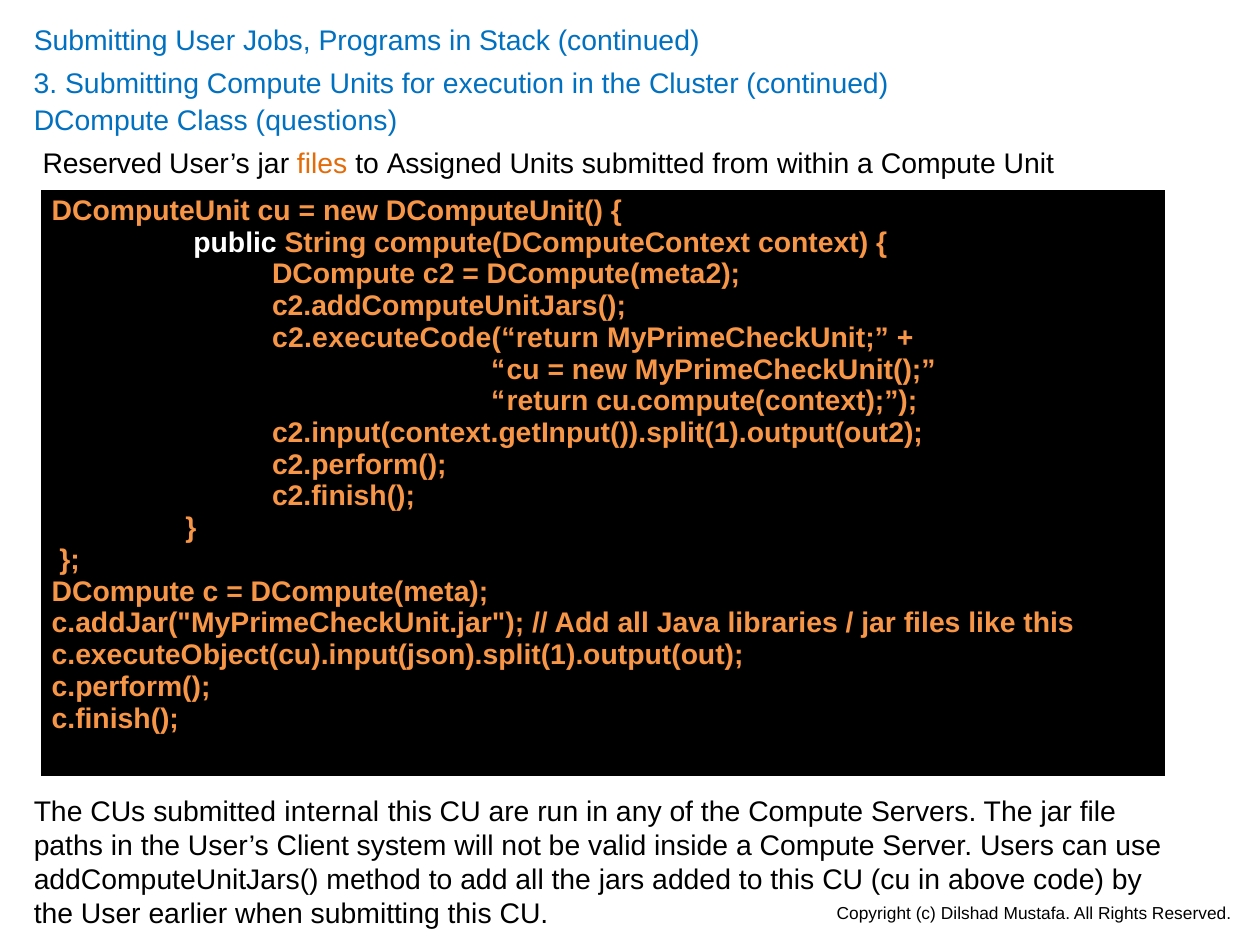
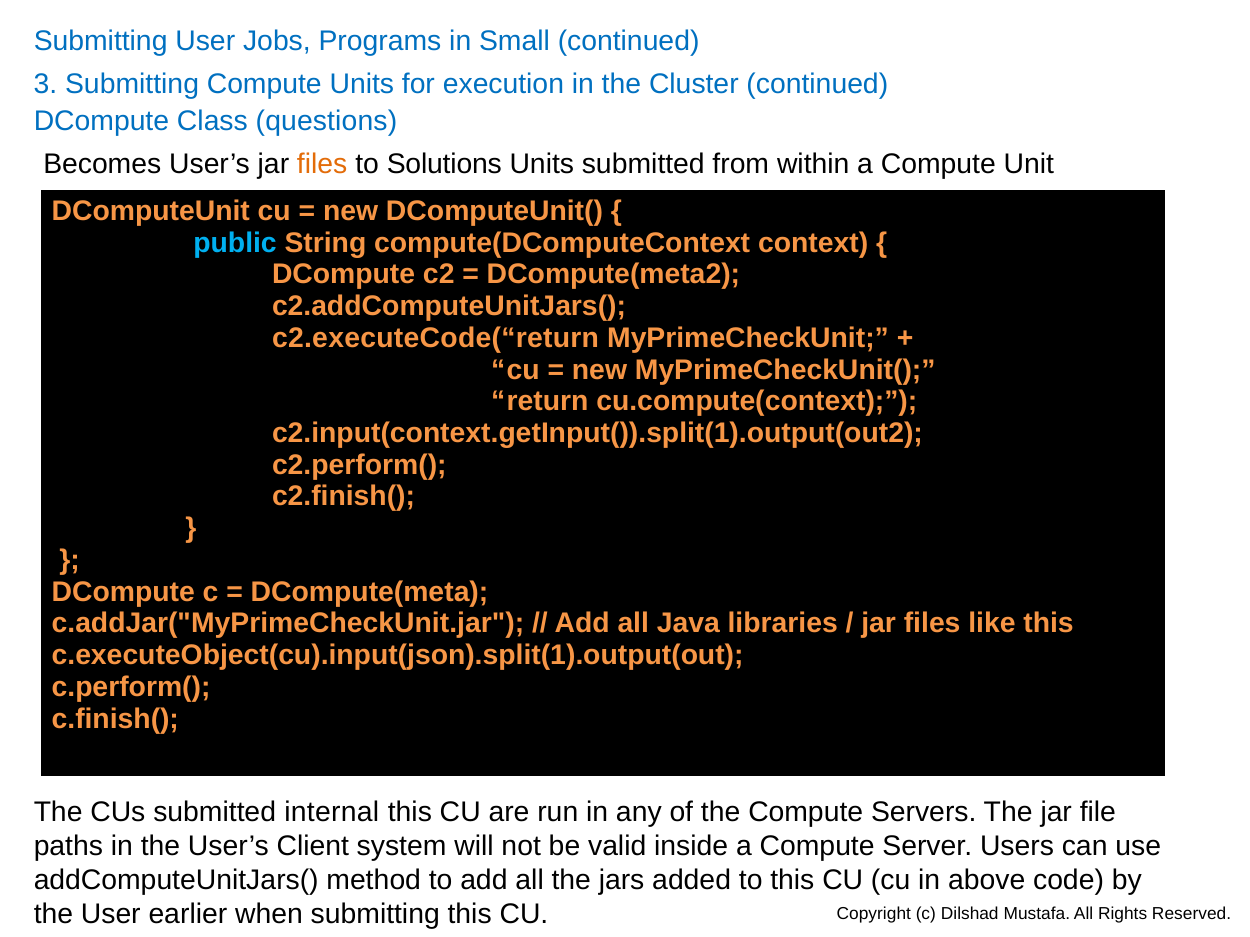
Stack: Stack -> Small (515, 41)
Reserved: Reserved -> Becomes (102, 164)
Assigned: Assigned -> Solutions (444, 164)
public colour: white -> light blue (235, 243)
